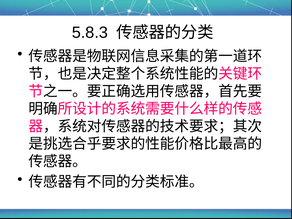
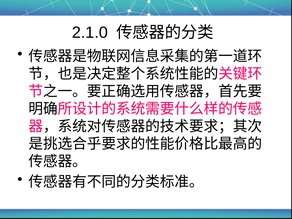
5.8.3: 5.8.3 -> 2.1.0 (90, 32)
